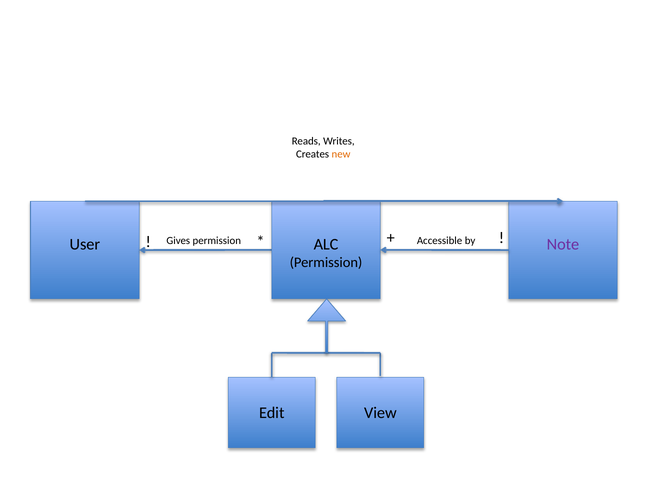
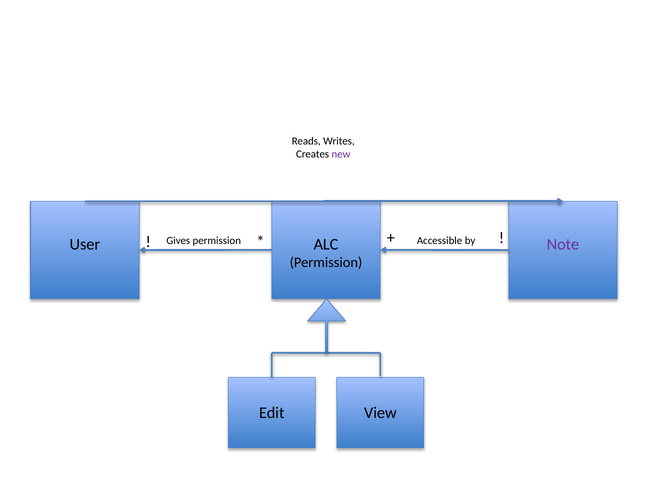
new colour: orange -> purple (341, 154)
